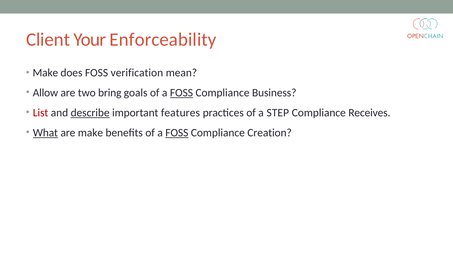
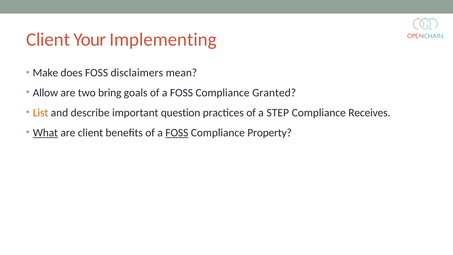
Enforceability: Enforceability -> Implementing (163, 40)
verification: verification -> disclaimers (137, 73)
FOSS underline: present -> none (181, 93)
Business: Business -> Granted (274, 93)
List colour: red -> orange (41, 113)
describe underline: present -> none (90, 113)
features: features -> question (181, 113)
are make: make -> client (90, 133)
Creation: Creation -> Property (270, 133)
